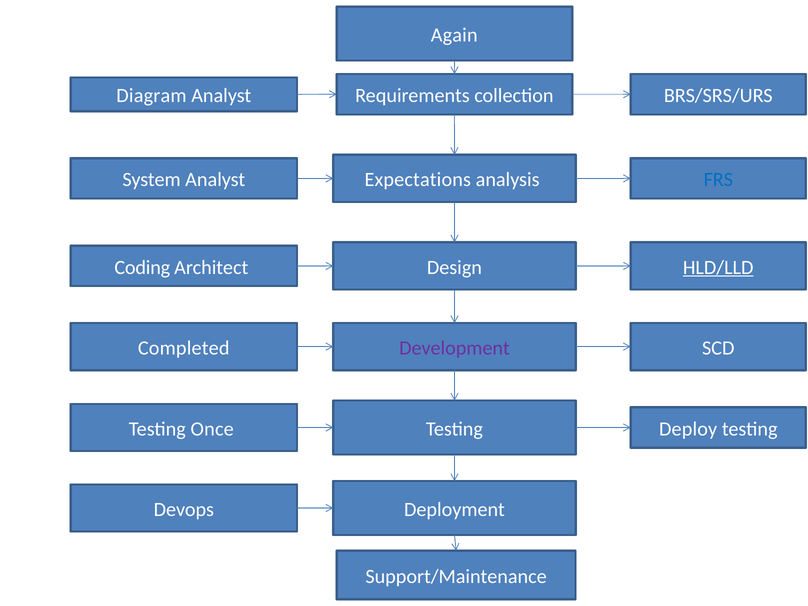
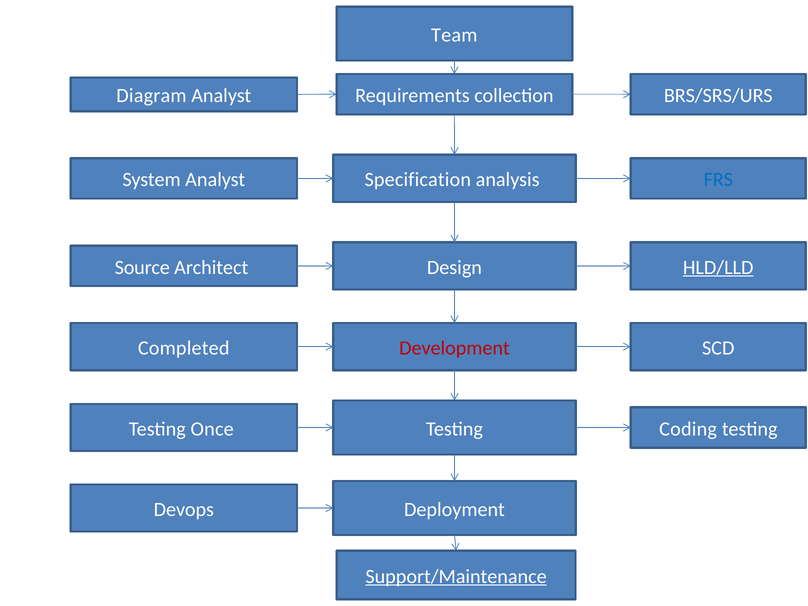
Again: Again -> Team (454, 35)
Expectations: Expectations -> Specification (418, 180)
Coding: Coding -> Source (142, 267)
Development colour: purple -> red (454, 348)
Deploy: Deploy -> Coding (688, 429)
Support/Maintenance underline: none -> present (456, 576)
